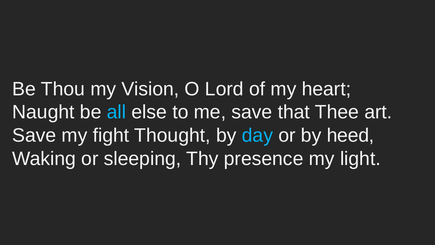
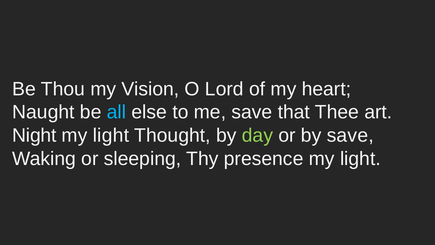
Save: Save -> Night (34, 135)
fight: fight -> light (111, 135)
day colour: light blue -> light green (257, 135)
by heed: heed -> save (350, 135)
